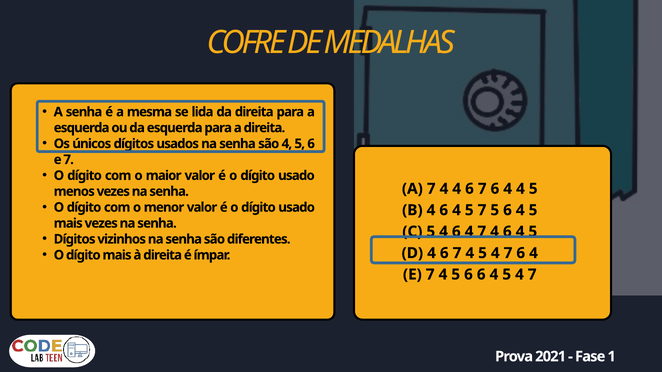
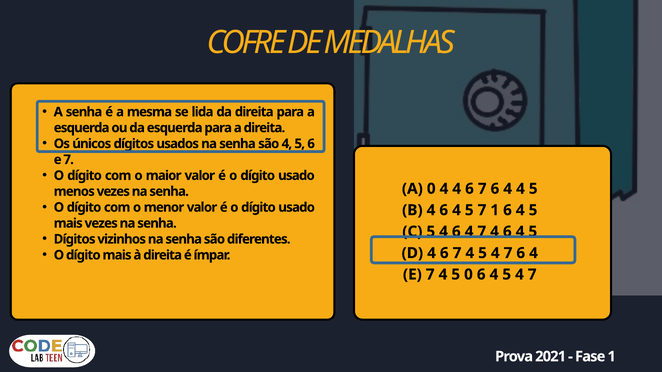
A 7: 7 -> 0 (431, 189)
7 5: 5 -> 1 (495, 210)
7 4 5 6: 6 -> 0 (468, 275)
